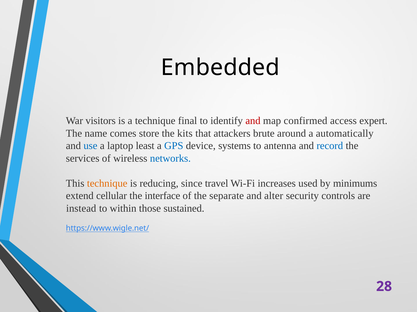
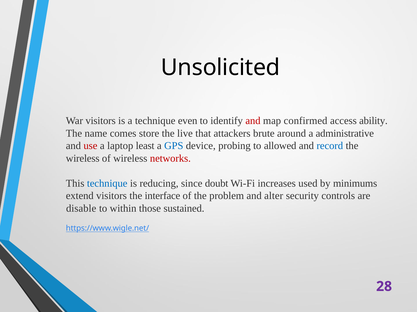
Embedded: Embedded -> Unsolicited (221, 68)
final: final -> even (188, 121)
expert: expert -> ability (373, 121)
kits: kits -> live (185, 134)
automatically: automatically -> administrative (345, 134)
use colour: blue -> red (90, 146)
systems: systems -> probing (234, 146)
antenna: antenna -> allowed (280, 146)
services: services -> wireless (83, 159)
networks colour: blue -> red (170, 159)
technique colour: orange -> blue (107, 184)
travel: travel -> doubt (217, 184)
extend cellular: cellular -> visitors (112, 196)
separate: separate -> problem (227, 196)
instead: instead -> disable (81, 209)
